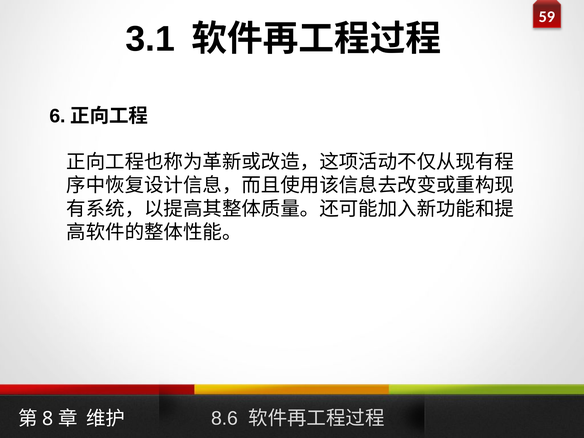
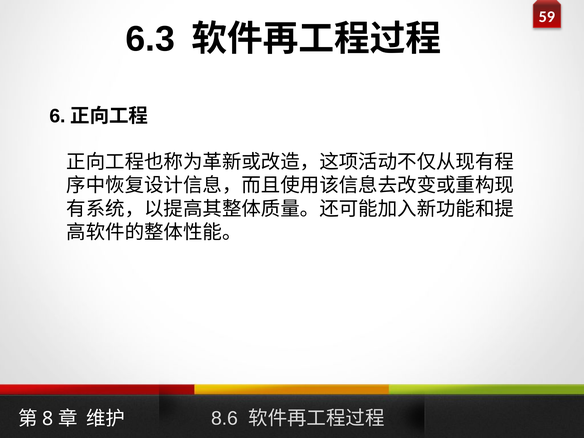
3.1: 3.1 -> 6.3 (150, 39)
